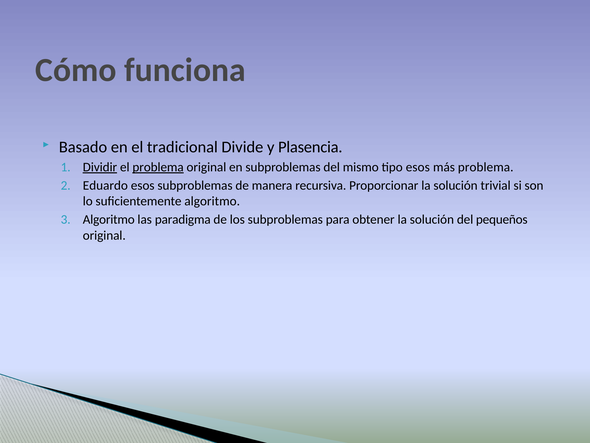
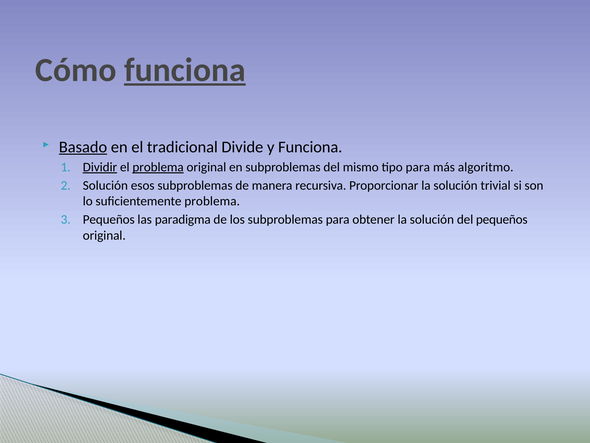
funciona underline: none -> present (185, 70)
Basado underline: none -> present (83, 147)
y Plasencia: Plasencia -> Funciona (310, 147)
tipo esos: esos -> para (418, 167)
más problema: problema -> algoritmo (486, 167)
Eduardo: Eduardo -> Solución (105, 185)
suficientemente algoritmo: algoritmo -> problema (212, 201)
Algoritmo: Algoritmo -> Pequeños (109, 219)
